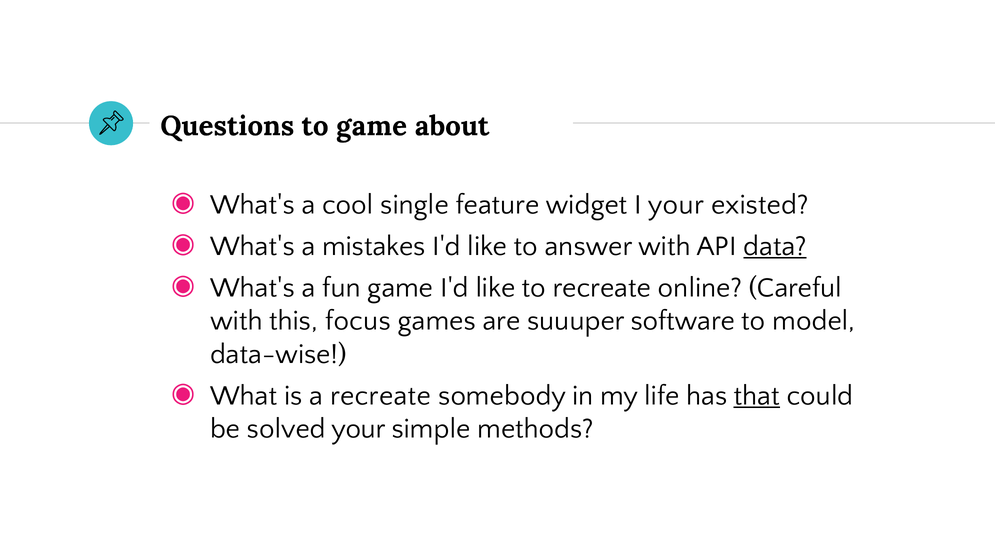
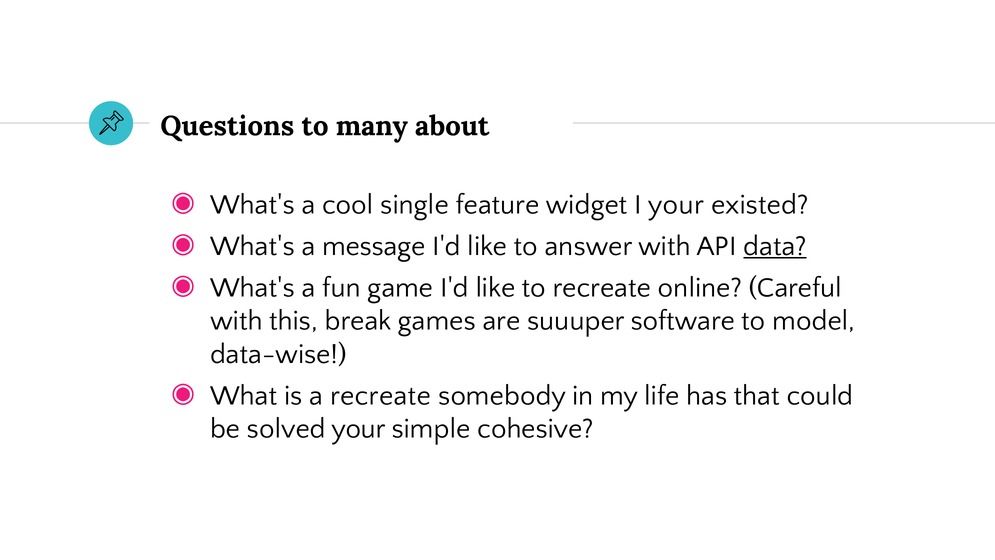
to game: game -> many (372, 126)
mistakes: mistakes -> message (374, 246)
focus: focus -> break (358, 321)
that underline: present -> none (757, 395)
methods: methods -> cohesive (536, 428)
